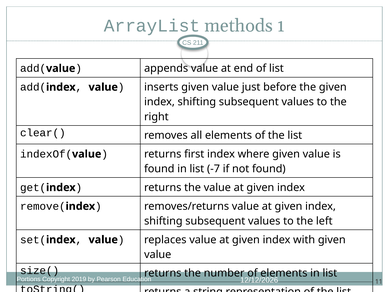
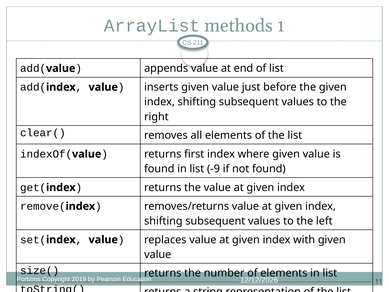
list -7: -7 -> -9 (213, 169)
